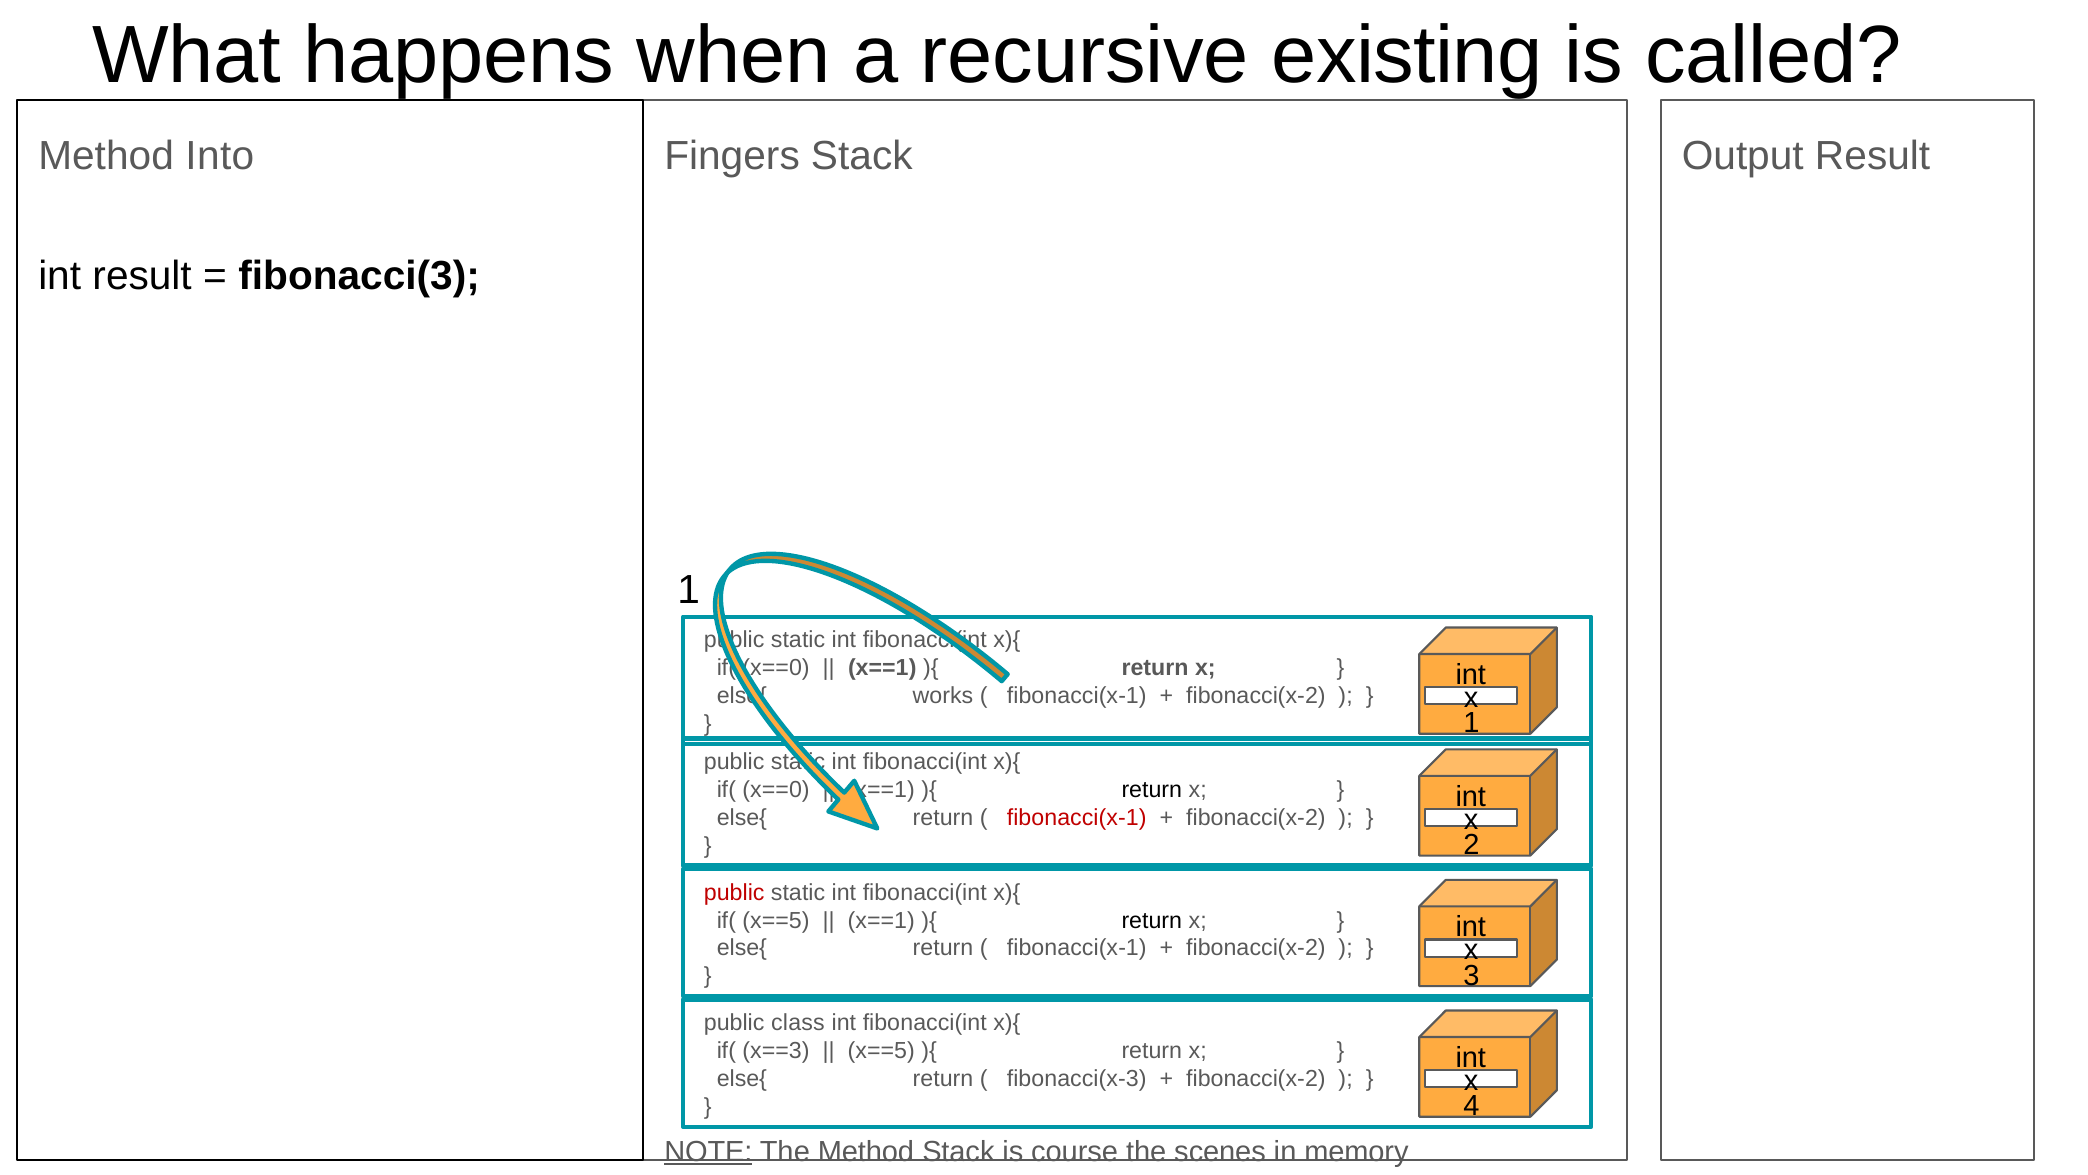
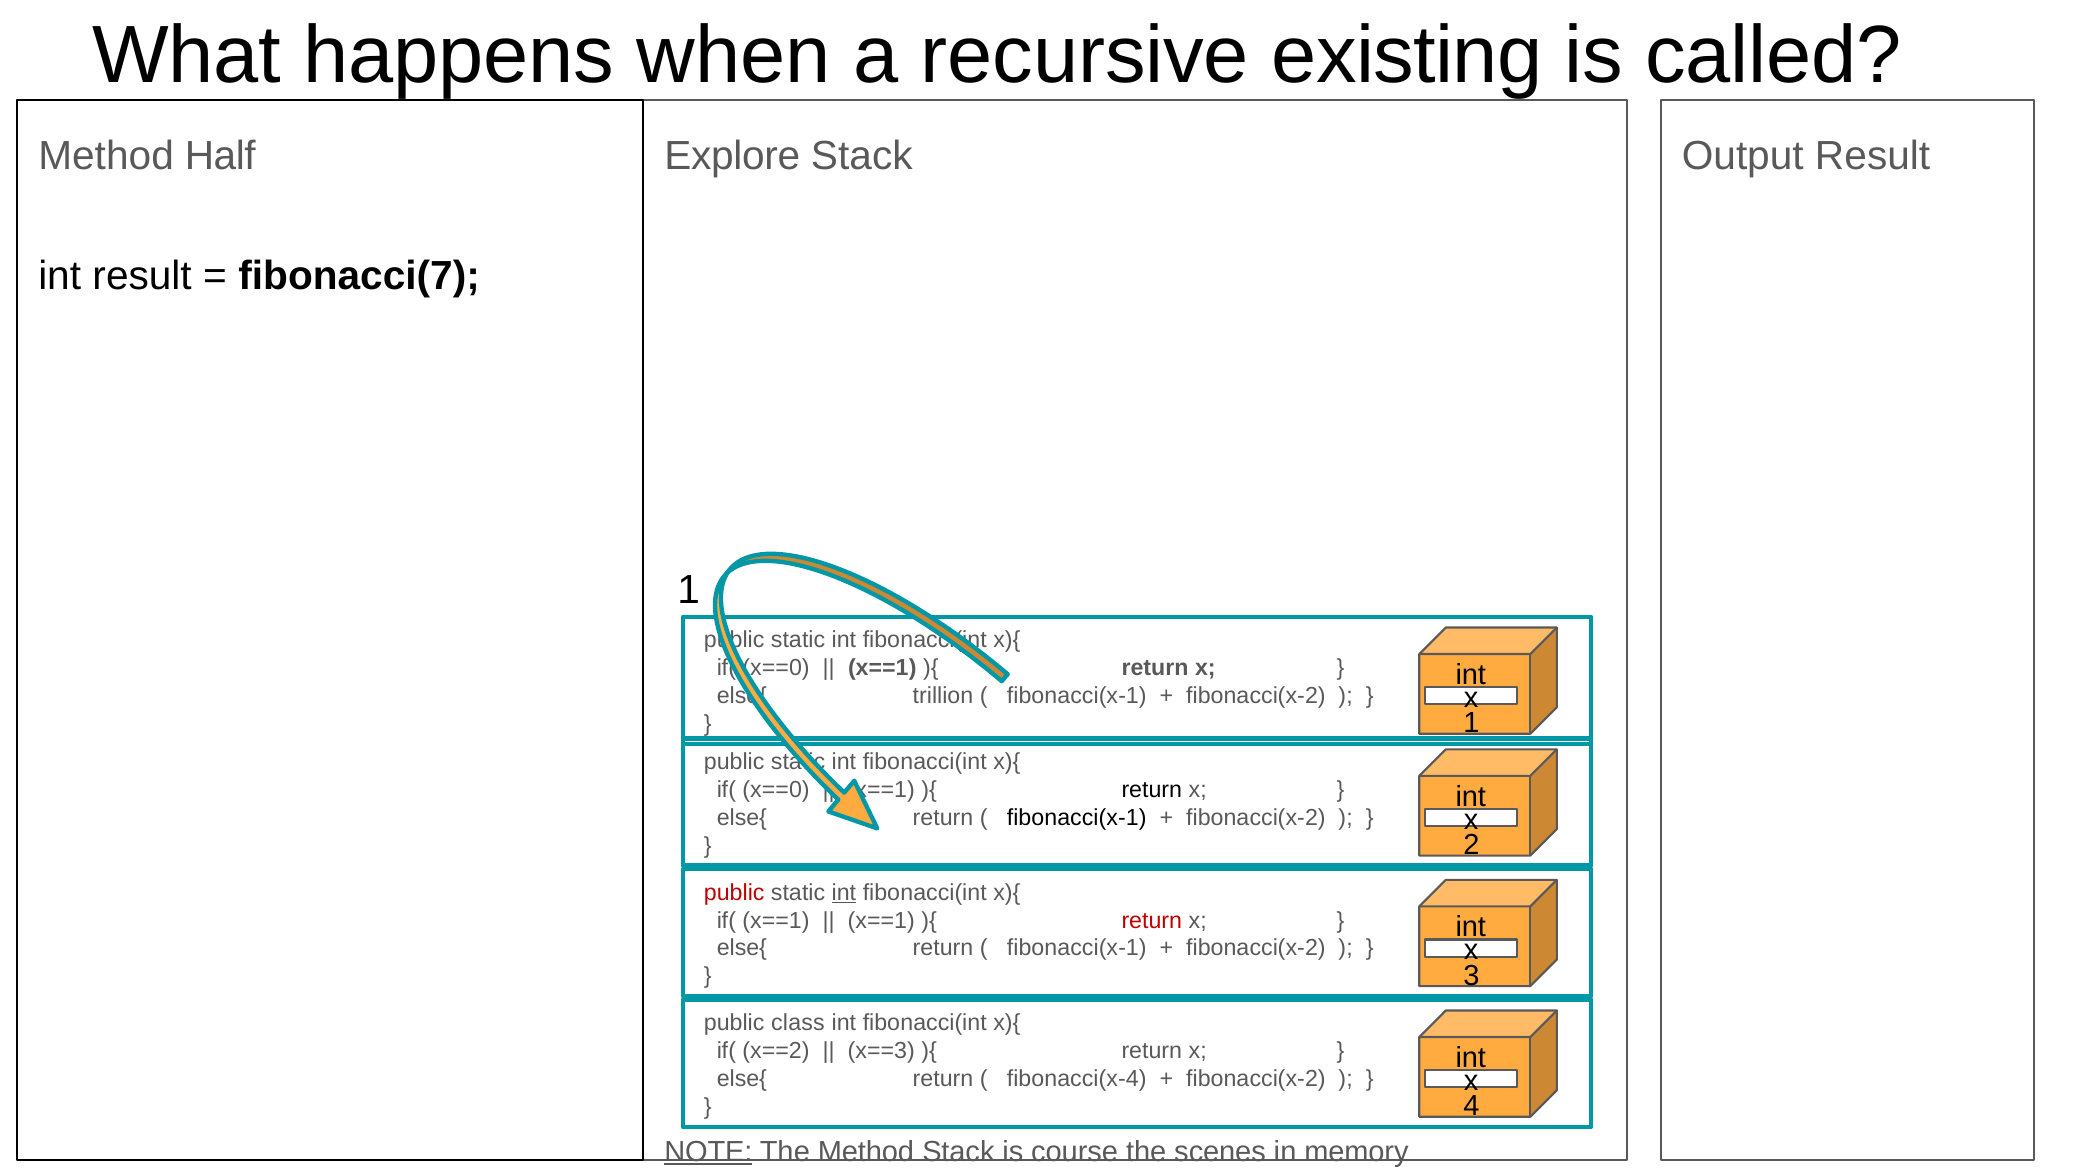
Fingers: Fingers -> Explore (732, 156)
Into: Into -> Half (220, 156)
fibonacci(3: fibonacci(3 -> fibonacci(7 (359, 276)
works: works -> trillion (943, 696)
fibonacci(x-1 colour: red -> black (1077, 817)
int underline: none -> present (844, 892)
if( x==5: x==5 -> x==1 (776, 920)
return colour: black -> red (1152, 920)
x==3: x==3 -> x==2 (776, 1050)
x==5: x==5 -> x==3 (881, 1050)
fibonacci(x-3: fibonacci(x-3 -> fibonacci(x-4 (1077, 1078)
